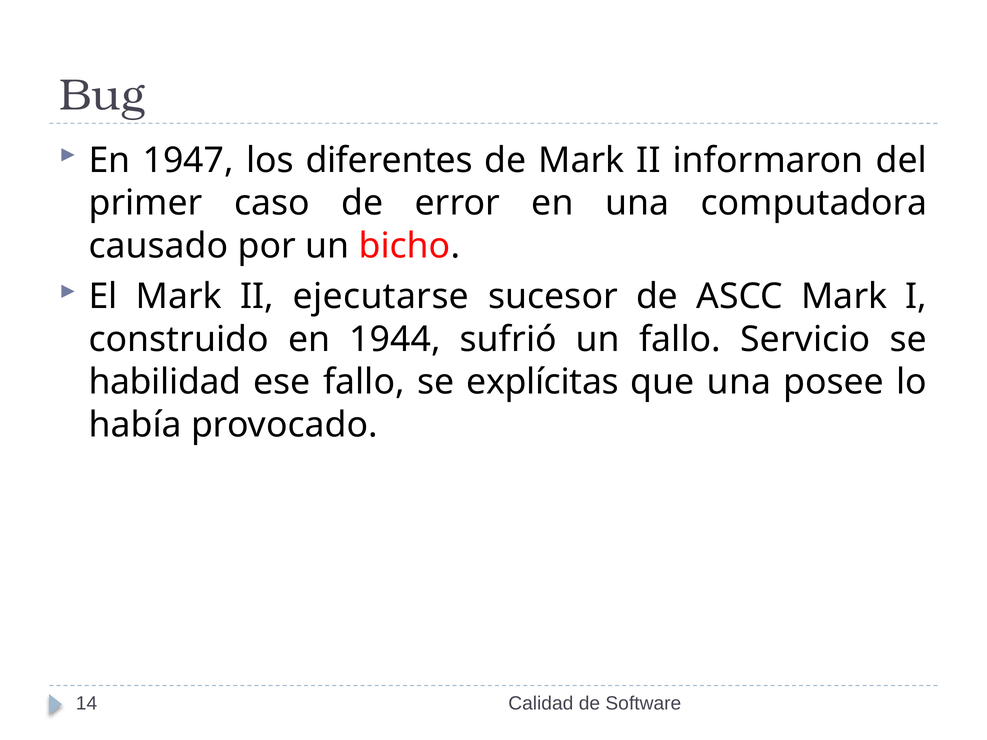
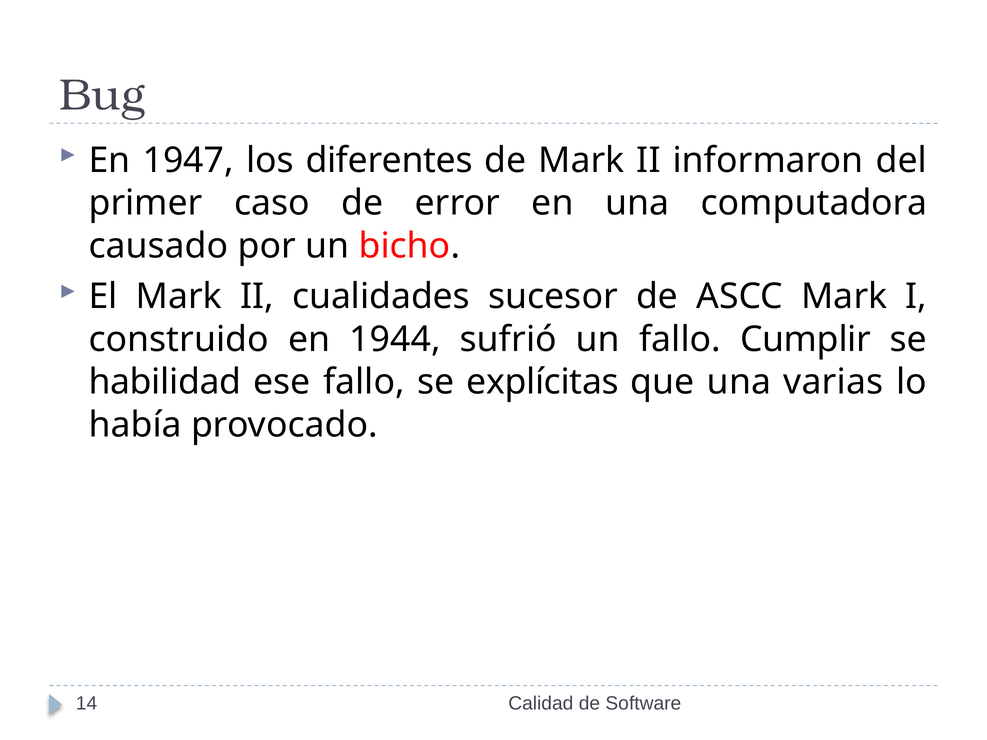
ejecutarse: ejecutarse -> cualidades (381, 297)
Servicio: Servicio -> Cumplir (806, 340)
posee: posee -> varias (833, 382)
